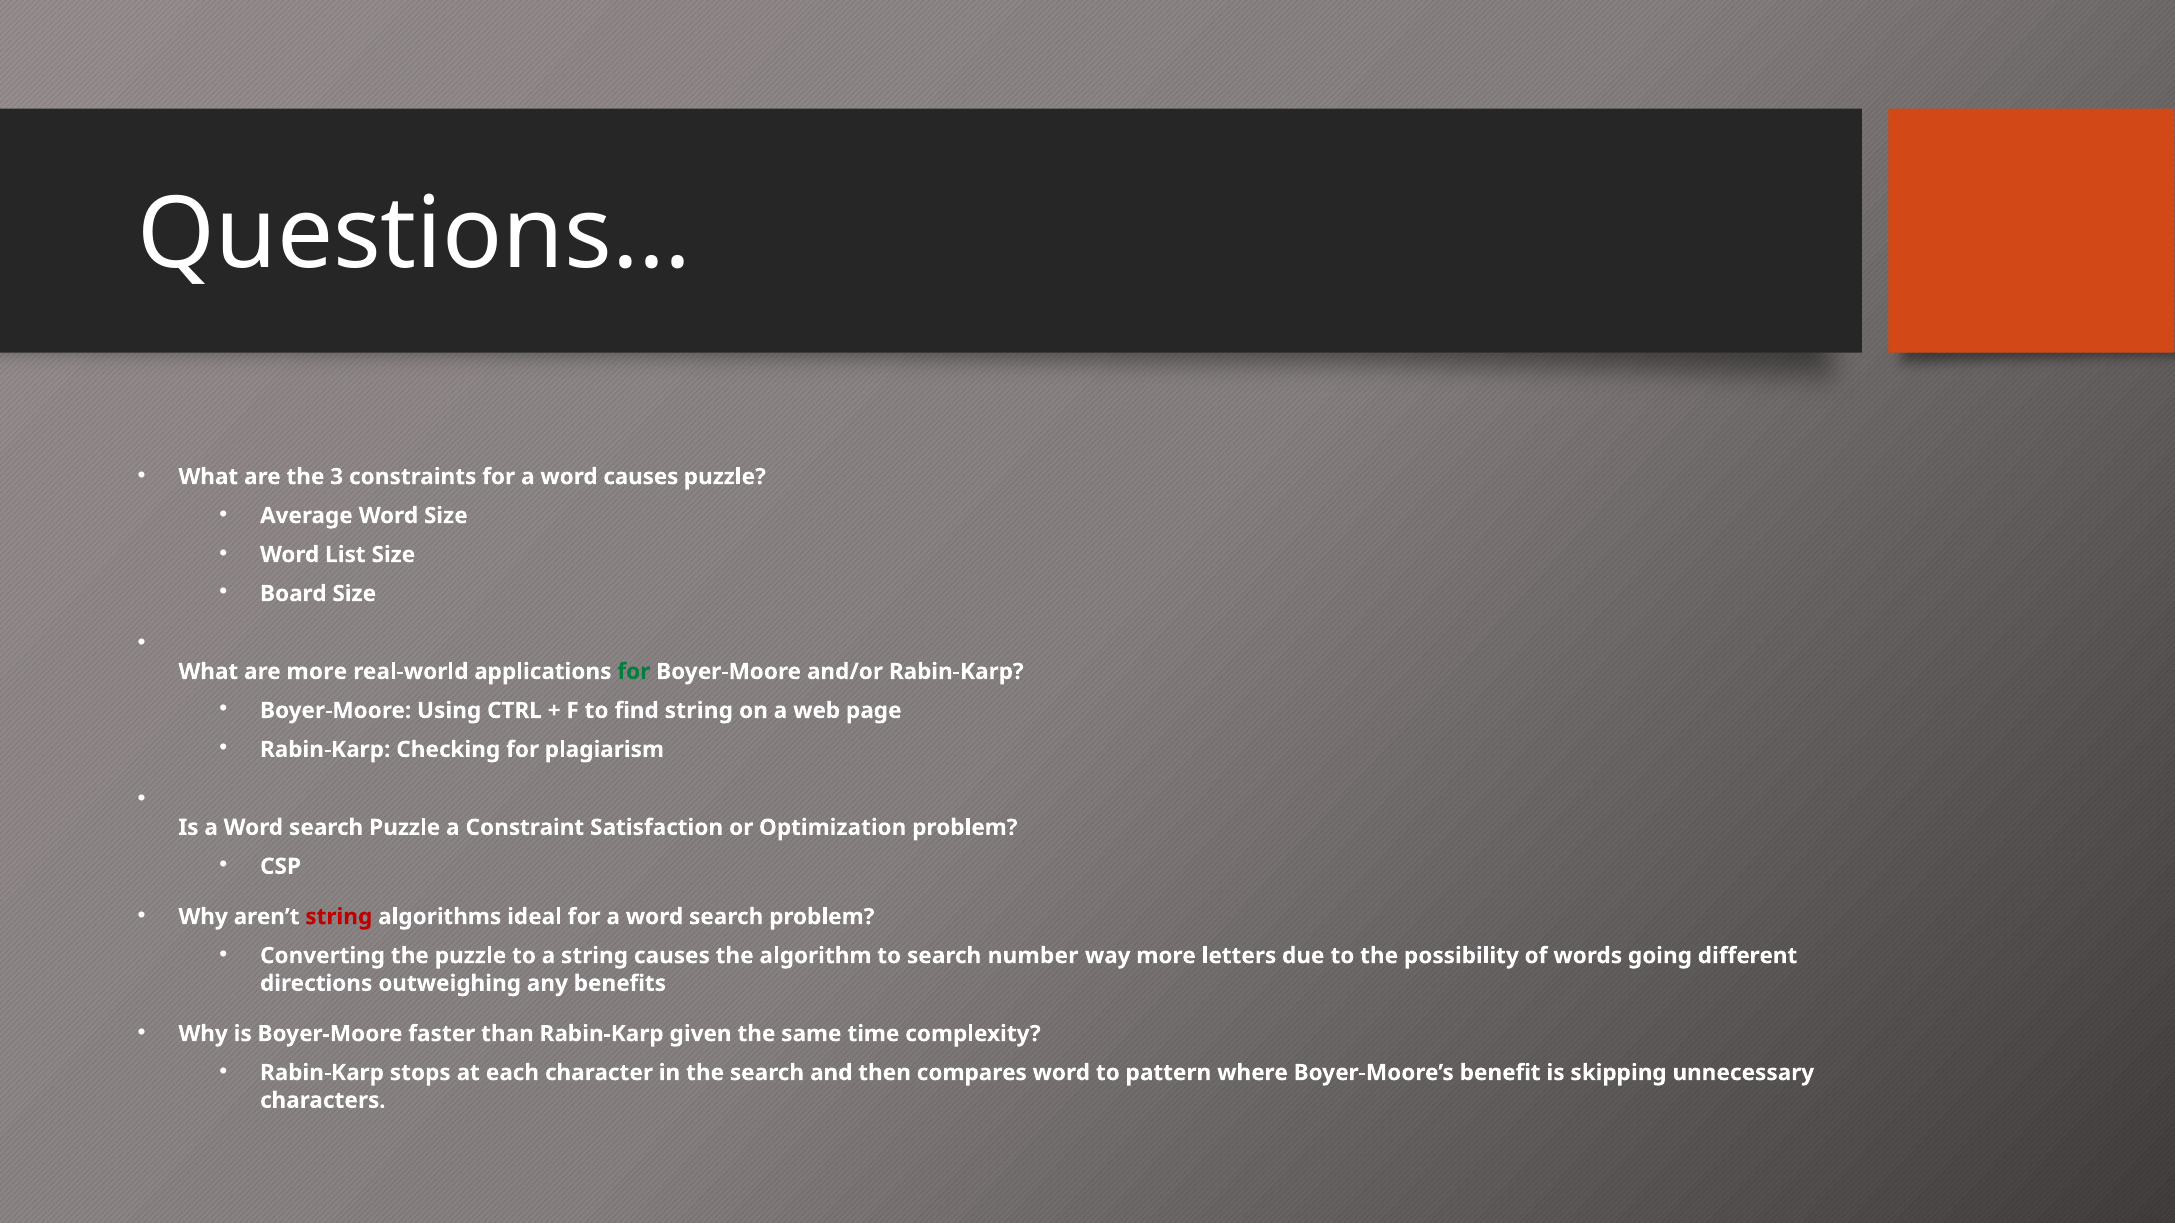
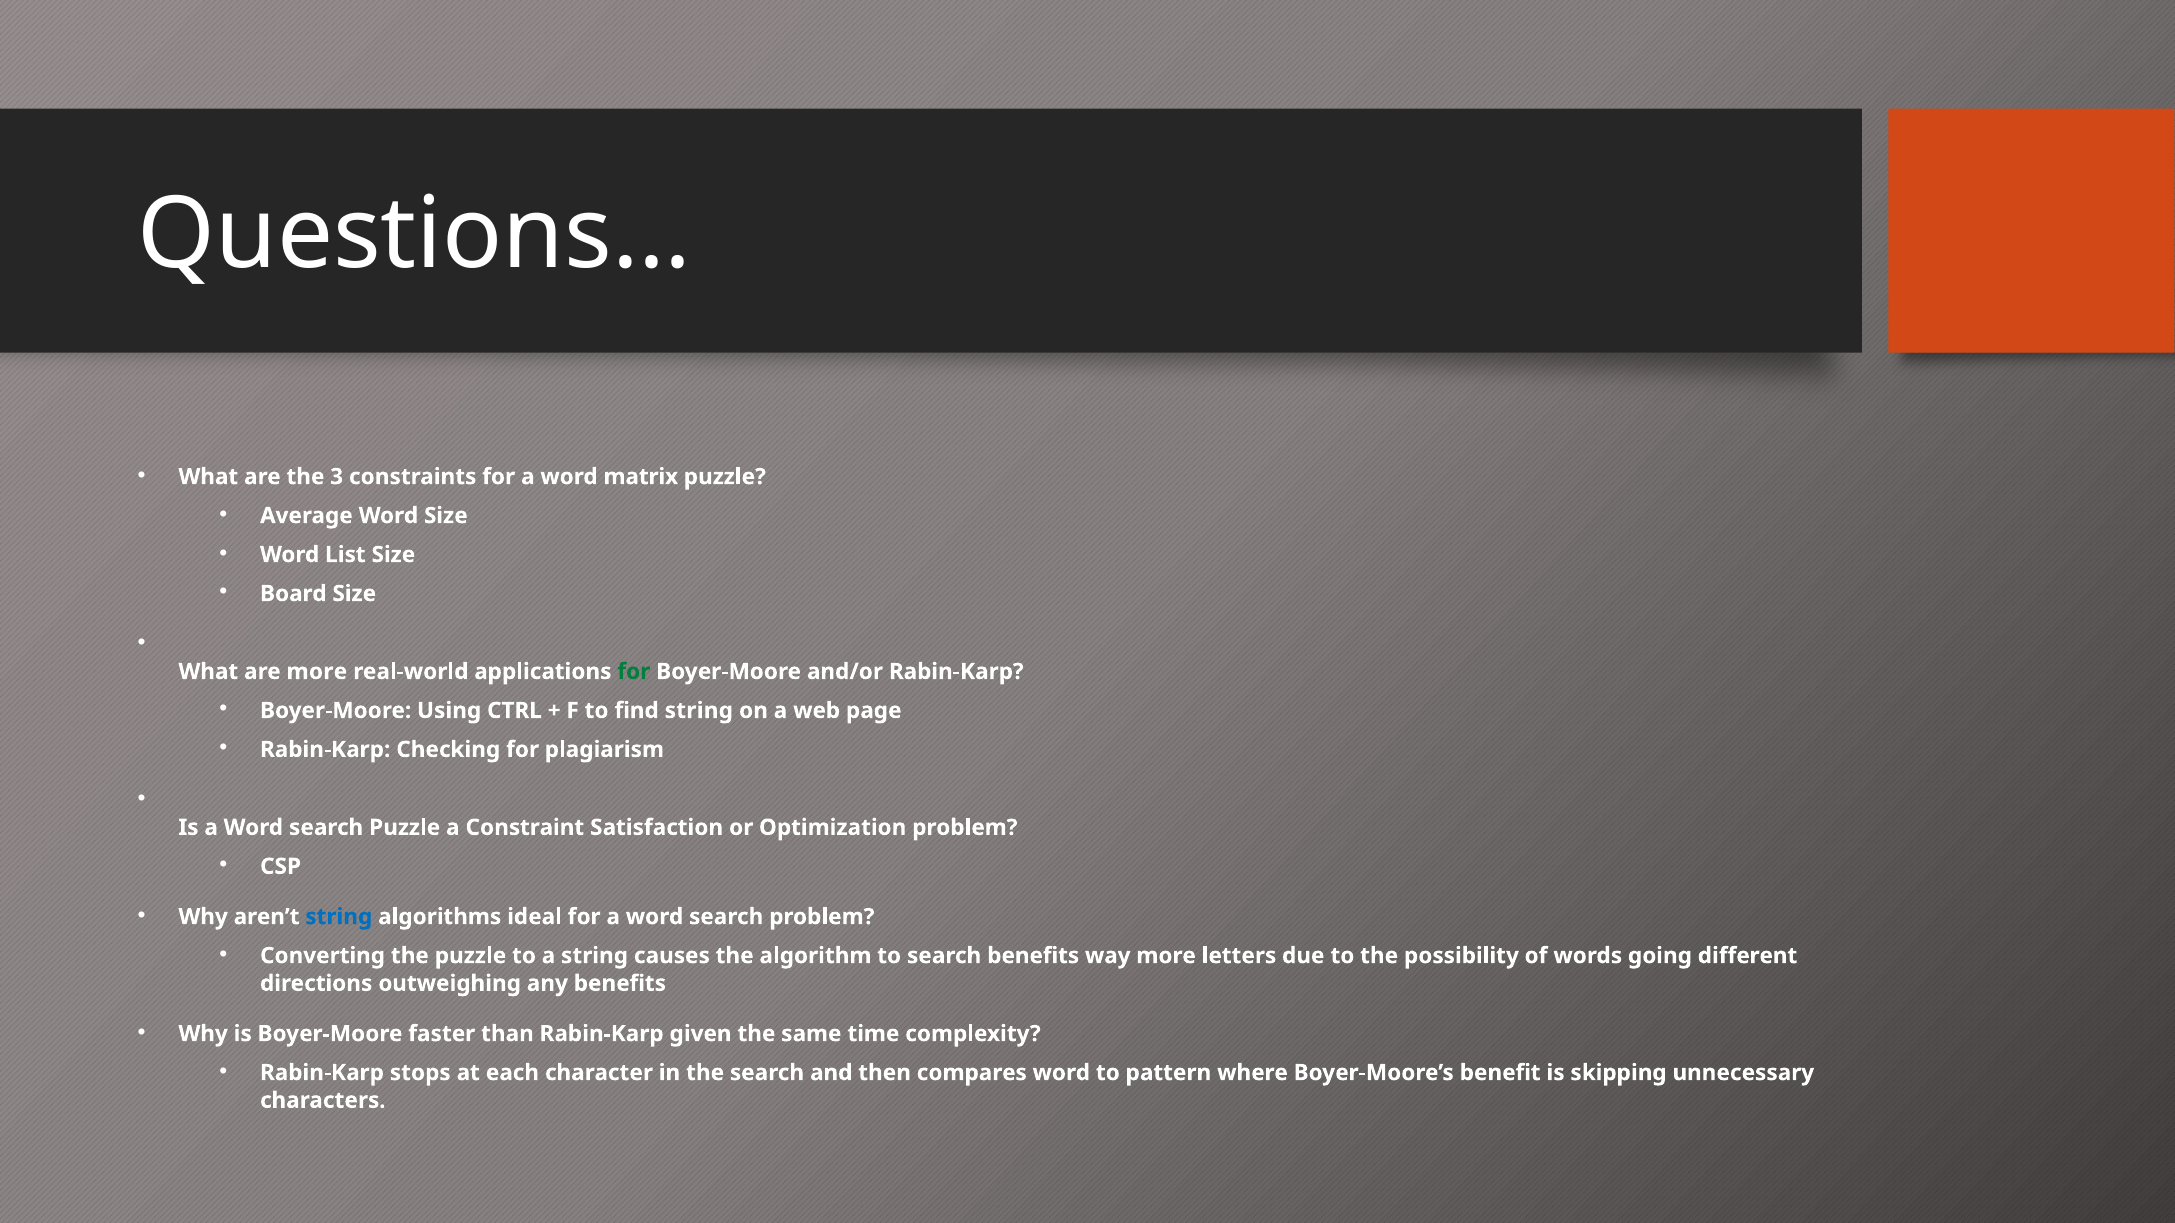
word causes: causes -> matrix (641, 477)
string colour: red -> blue (339, 917)
search number: number -> benefits (1033, 956)
